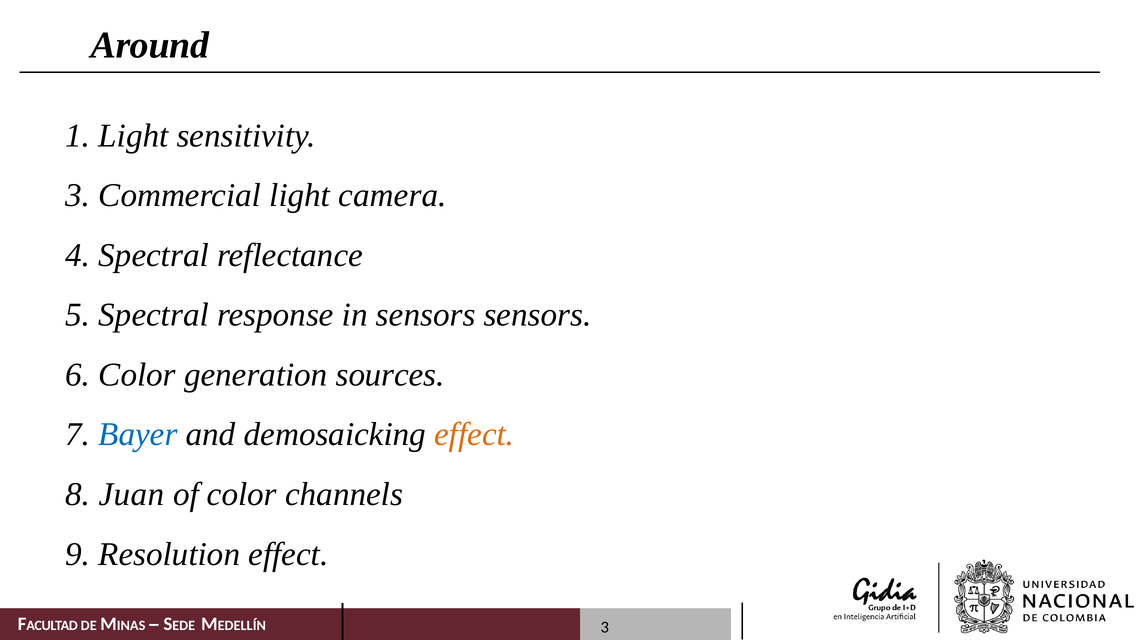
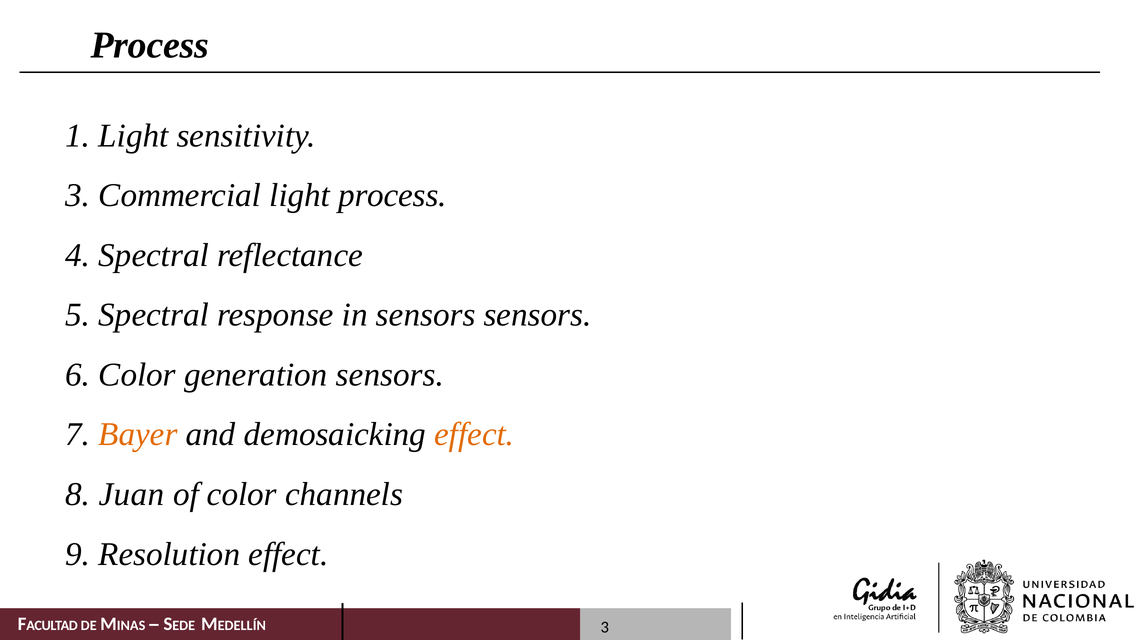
Around: Around -> Process (150, 45)
light camera: camera -> process (392, 196)
generation sources: sources -> sensors (390, 375)
Bayer colour: blue -> orange (138, 435)
